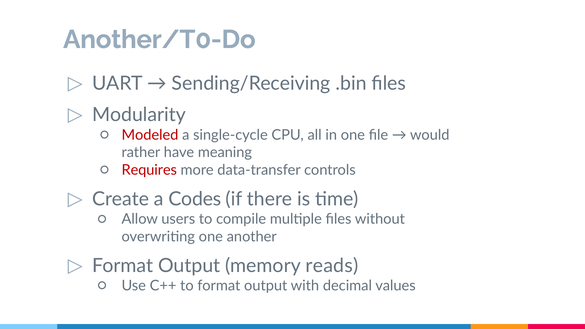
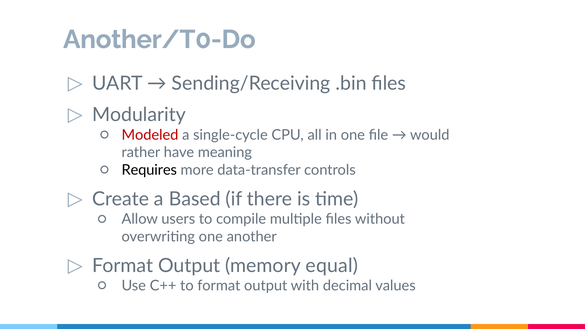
Requires colour: red -> black (149, 170)
Codes: Codes -> Based (195, 199)
reads: reads -> equal (332, 266)
